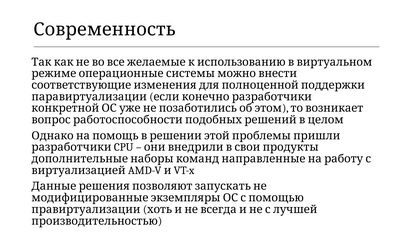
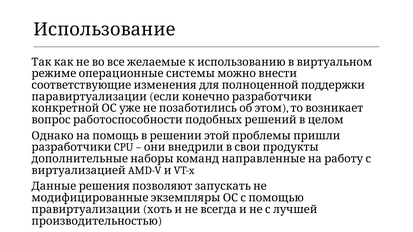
Современность: Современность -> Использование (105, 29)
